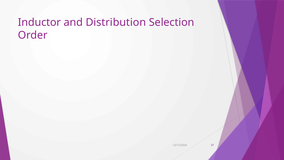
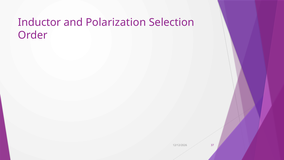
Distribution: Distribution -> Polarization (116, 22)
